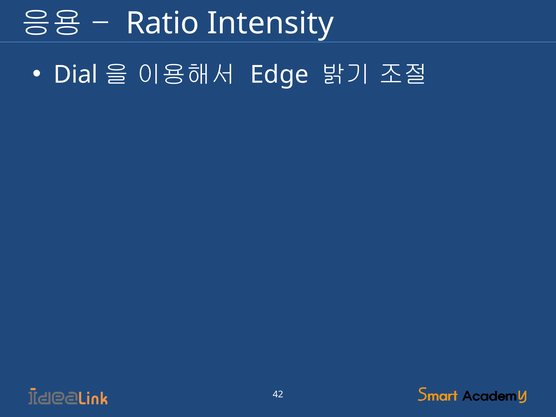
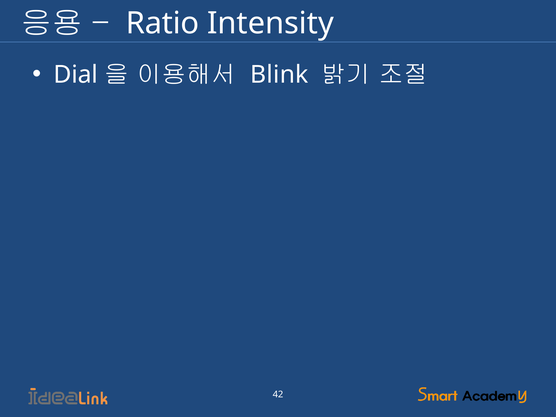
Edge: Edge -> Blink (279, 75)
